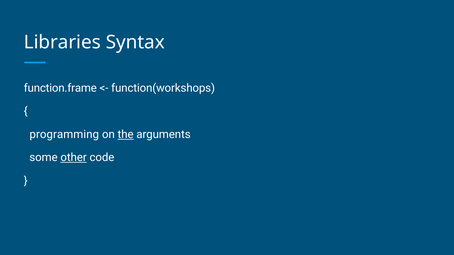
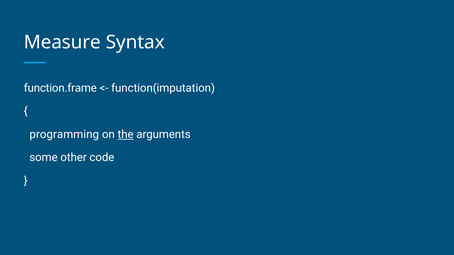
Libraries: Libraries -> Measure (62, 42)
function(workshops: function(workshops -> function(imputation (163, 88)
other underline: present -> none (74, 158)
